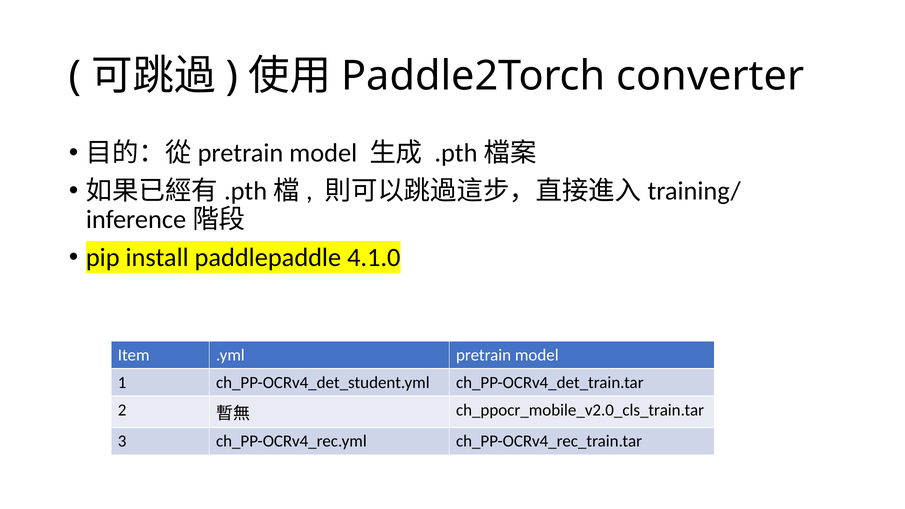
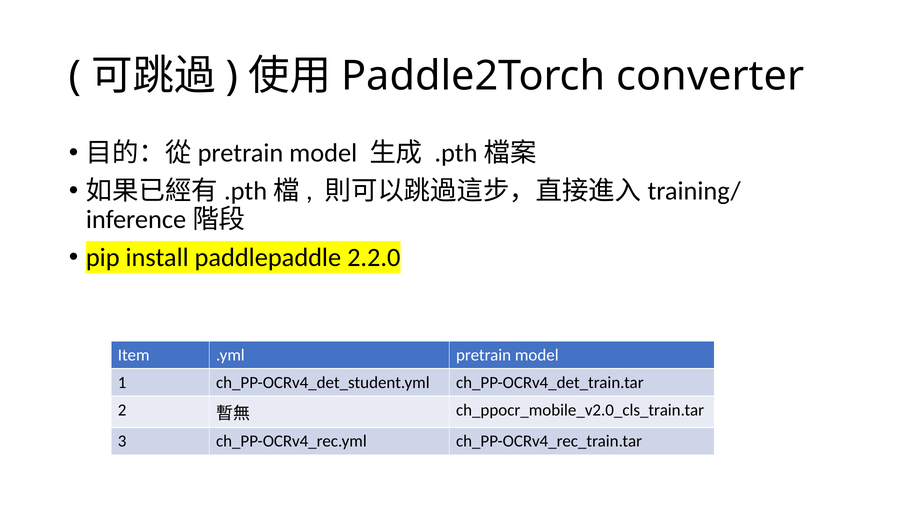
4.1.0: 4.1.0 -> 2.2.0 (374, 257)
